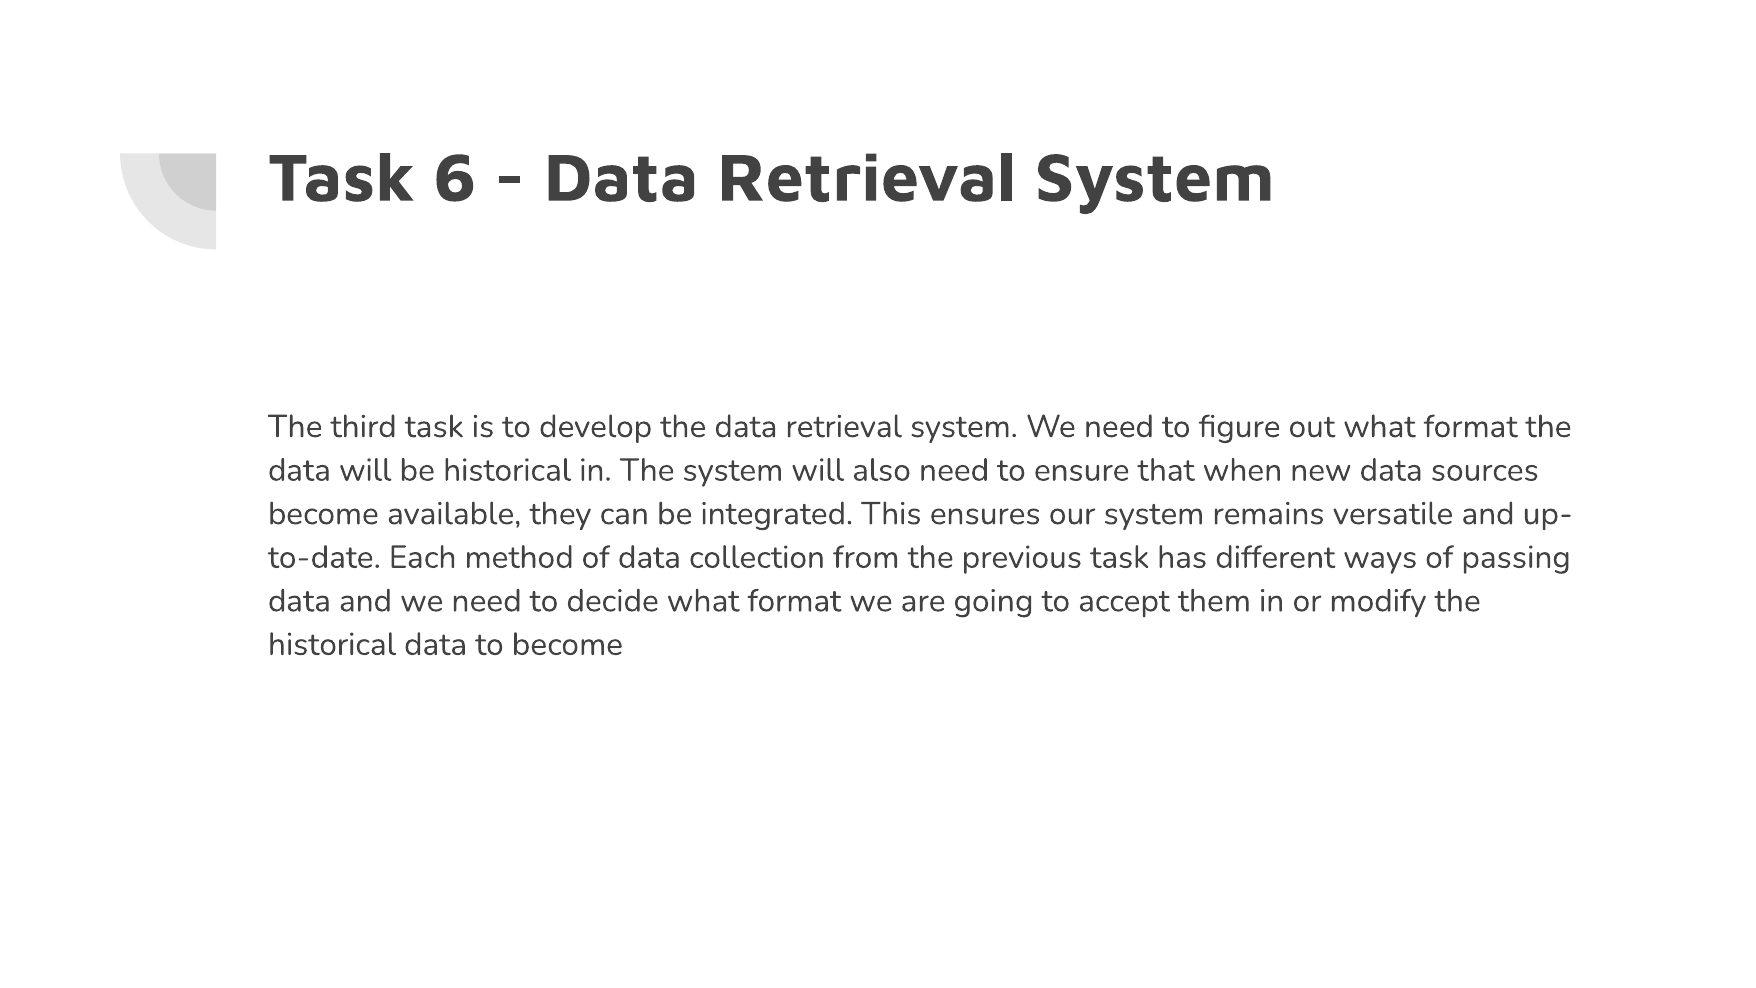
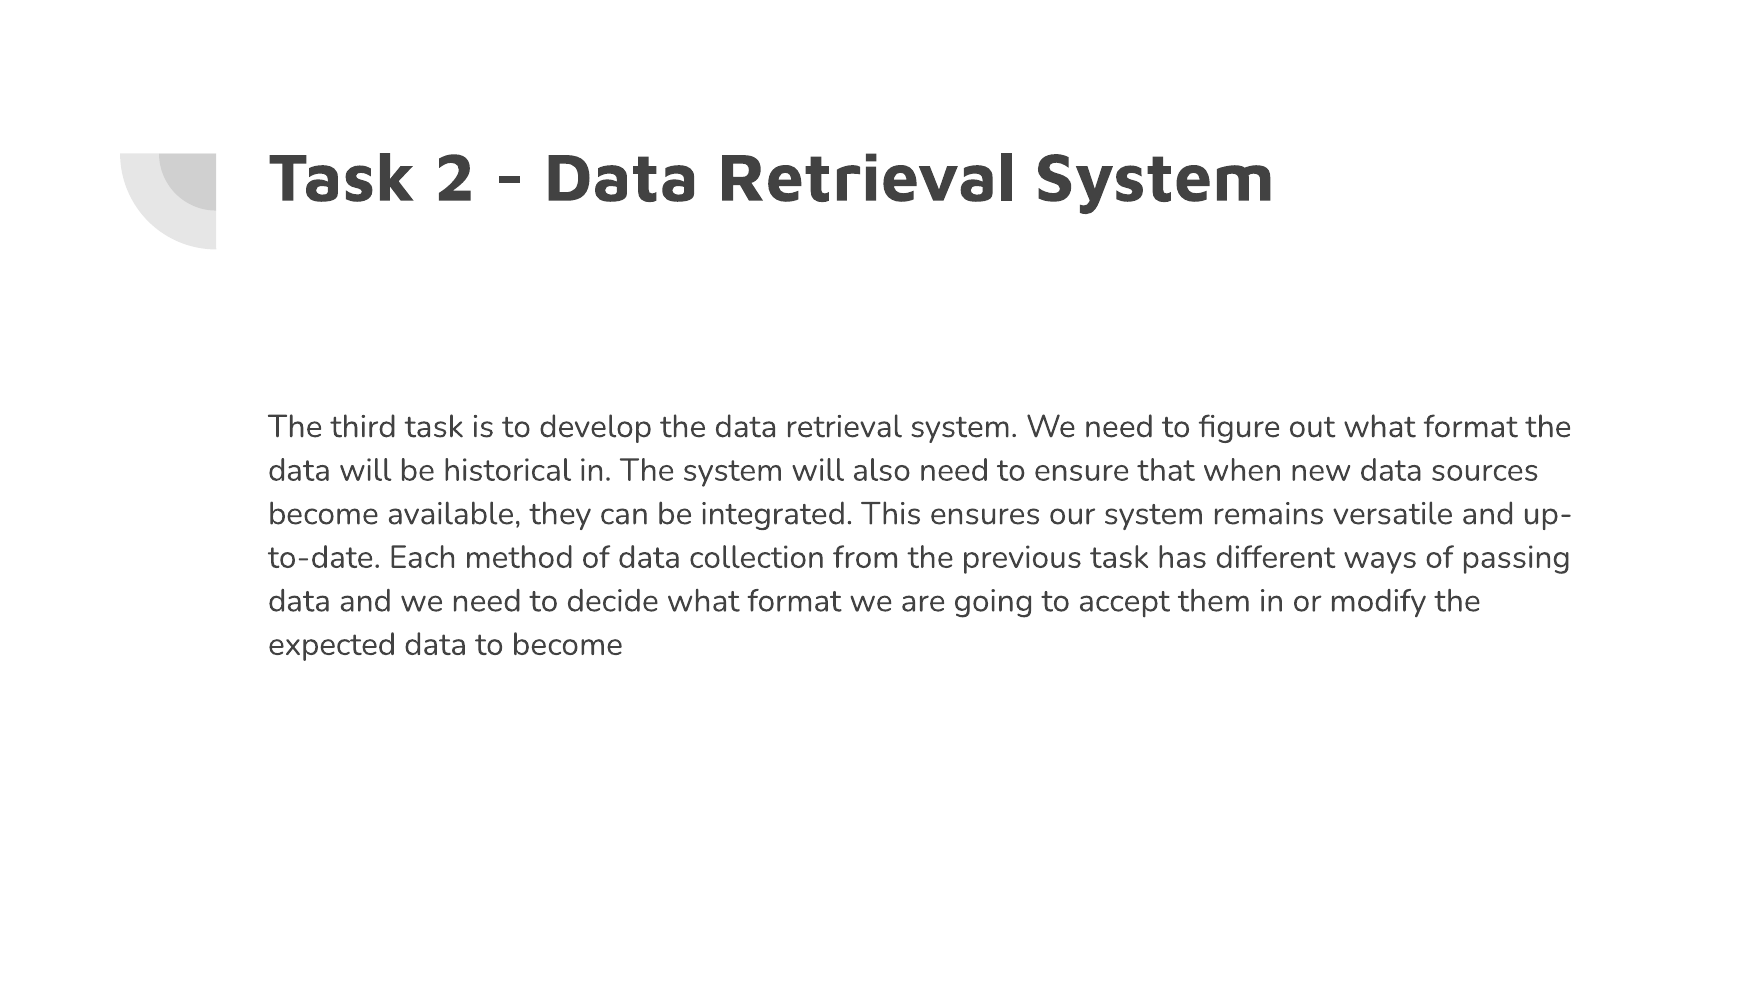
6: 6 -> 2 (455, 178)
historical: historical -> expected (332, 644)
